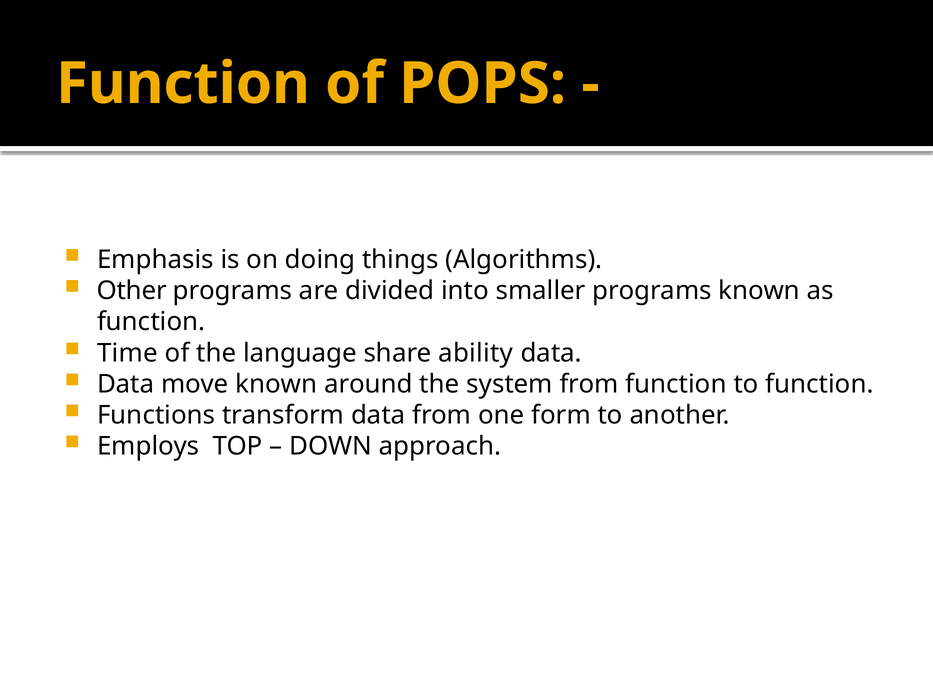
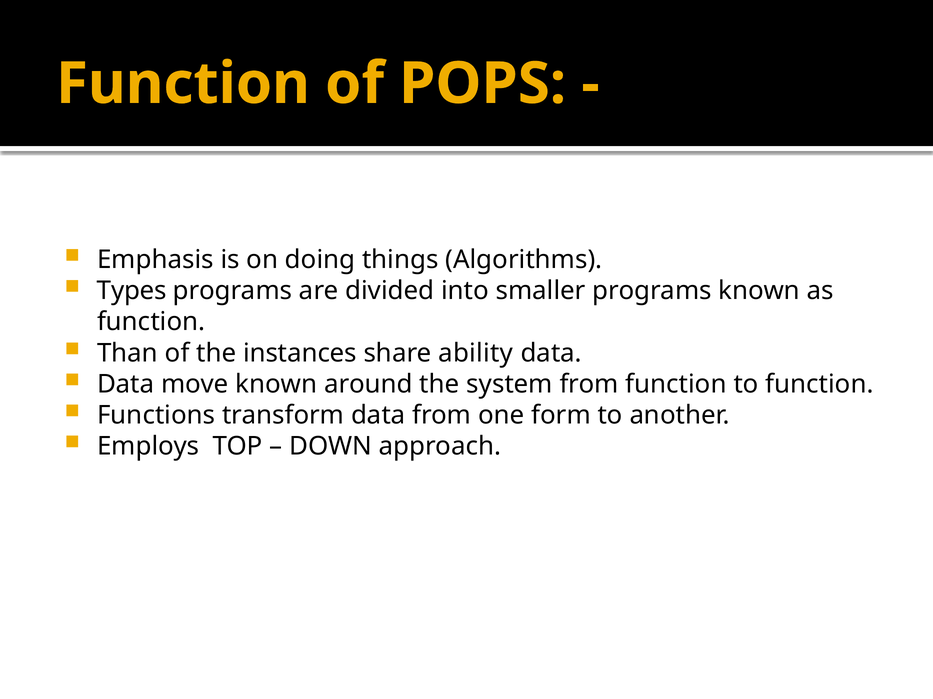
Other: Other -> Types (132, 291)
Time: Time -> Than (128, 353)
language: language -> instances (300, 353)
